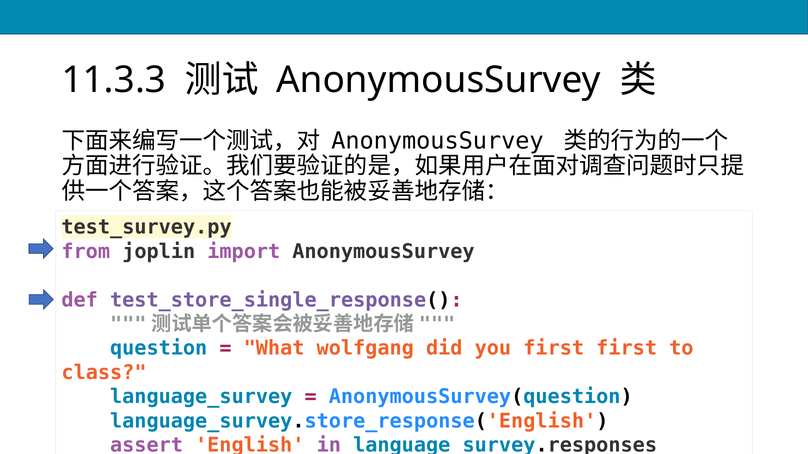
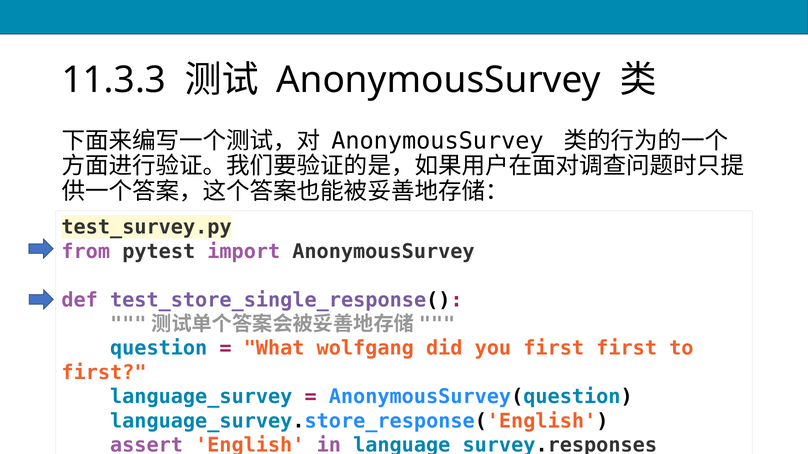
joplin: joplin -> pytest (159, 252)
class: class -> first (104, 373)
